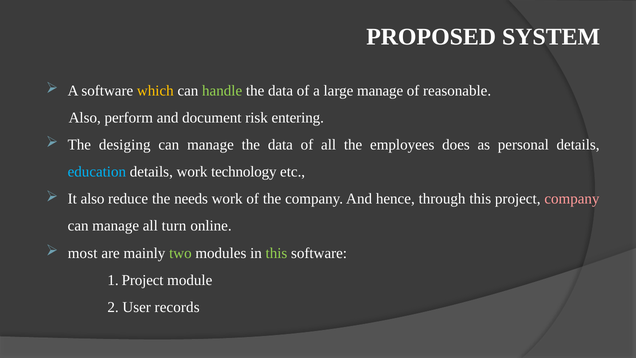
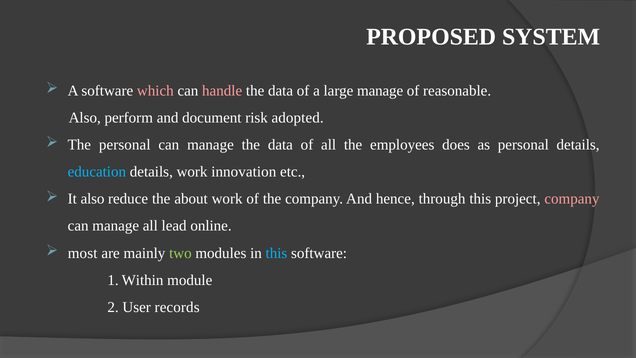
which colour: yellow -> pink (155, 91)
handle colour: light green -> pink (222, 91)
entering: entering -> adopted (298, 118)
The desiging: desiging -> personal (125, 145)
technology: technology -> innovation (244, 172)
needs: needs -> about (191, 199)
turn: turn -> lead (174, 226)
this colour: light green -> light blue (276, 253)
1 Project: Project -> Within (143, 280)
